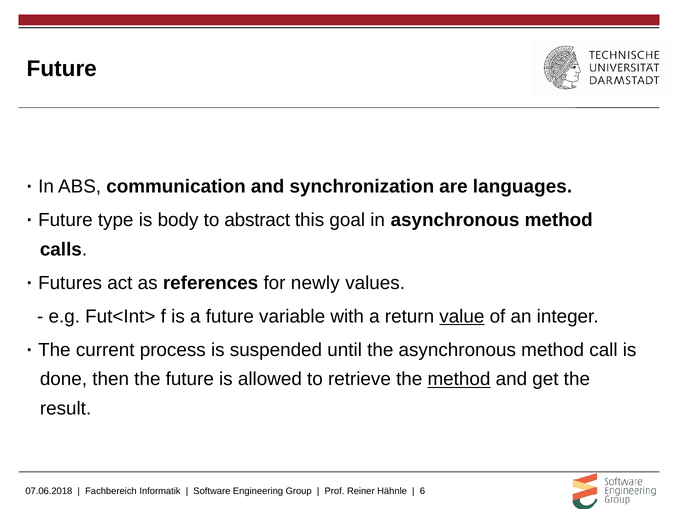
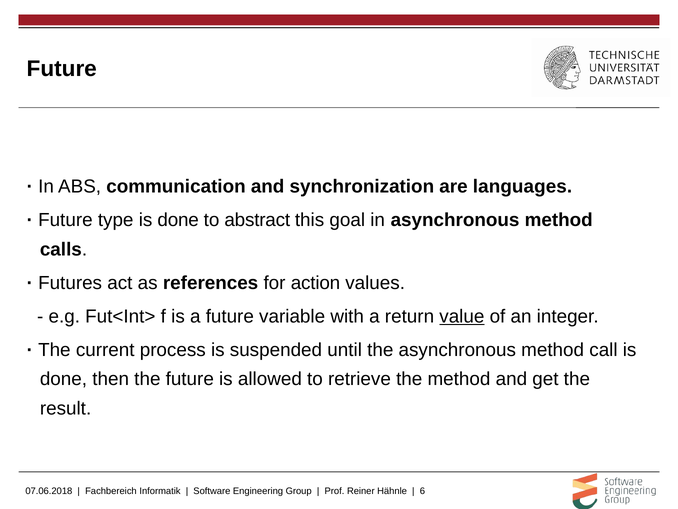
type is body: body -> done (178, 220)
newly: newly -> action (315, 283)
method underline: present -> none (459, 379)
